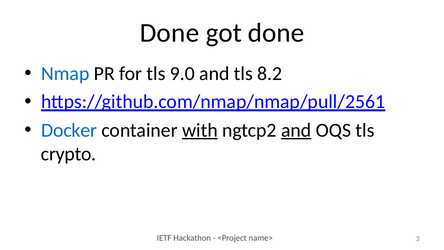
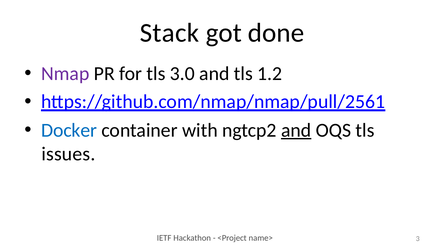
Done: Done -> Stack (169, 33)
Nmap colour: blue -> purple (65, 74)
9.0: 9.0 -> 3.0 (182, 74)
8.2: 8.2 -> 1.2 (270, 74)
with underline: present -> none (200, 130)
crypto: crypto -> issues (68, 154)
